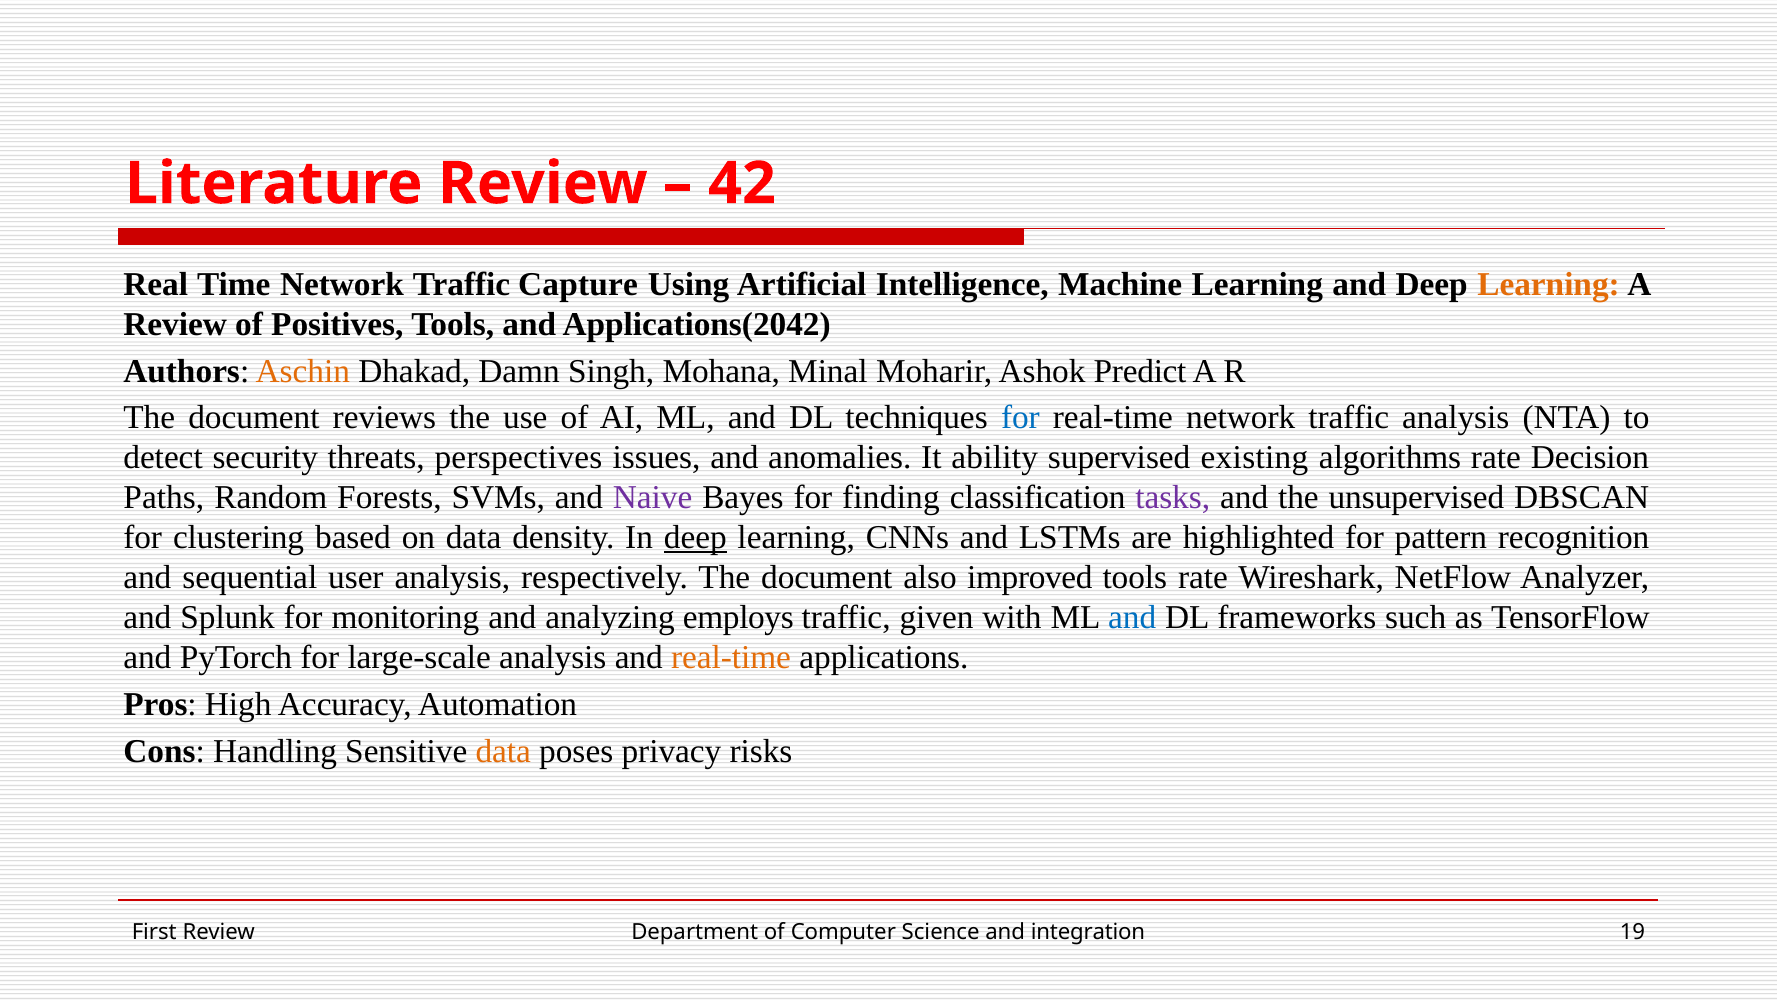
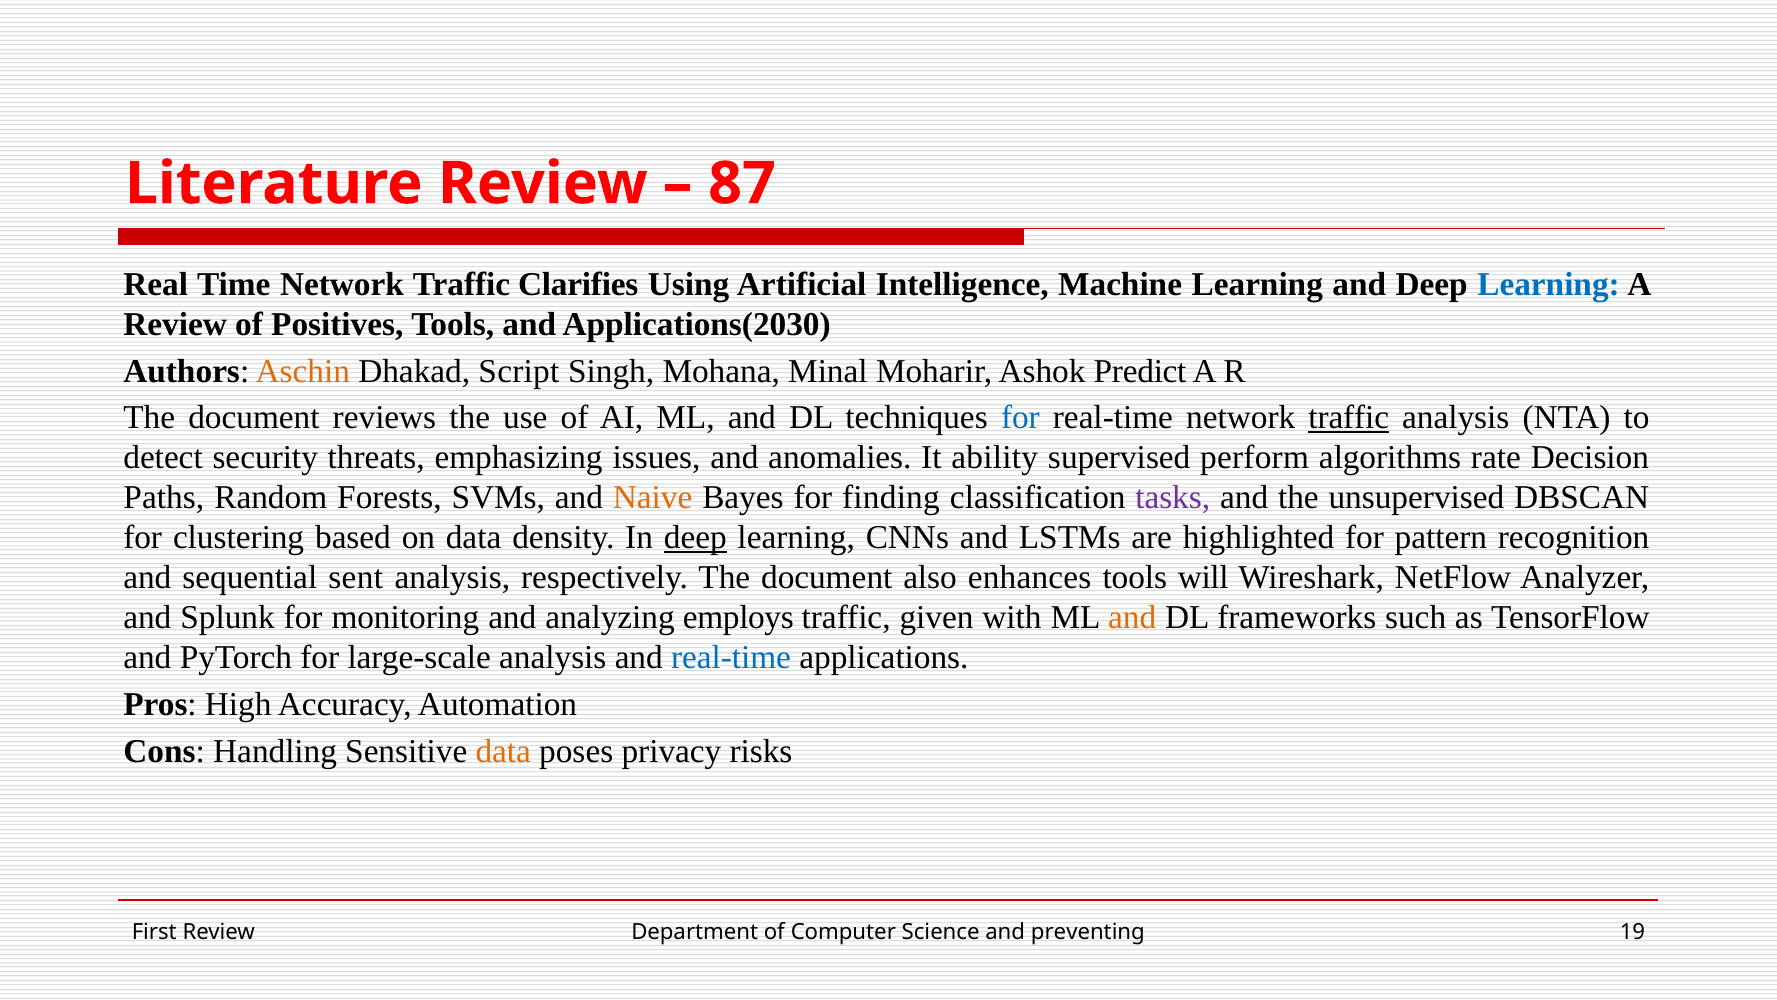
42: 42 -> 87 (742, 184)
Capture: Capture -> Clarifies (578, 284)
Learning colour: orange -> blue (1549, 284)
Applications(2042: Applications(2042 -> Applications(2030 (697, 324)
Damn: Damn -> Script (519, 371)
traffic underline: none -> present (1349, 418)
perspectives: perspectives -> emphasizing (519, 458)
existing: existing -> perform (1255, 458)
Naive colour: purple -> orange (653, 498)
user: user -> sent (356, 578)
improved: improved -> enhances (1030, 578)
tools rate: rate -> will (1203, 578)
and colour: blue -> orange (1132, 618)
real-time colour: orange -> blue (731, 658)
integration: integration -> preventing (1088, 932)
